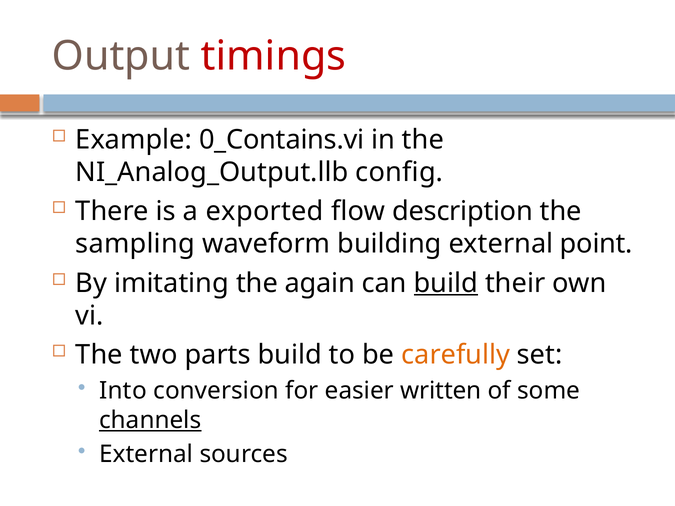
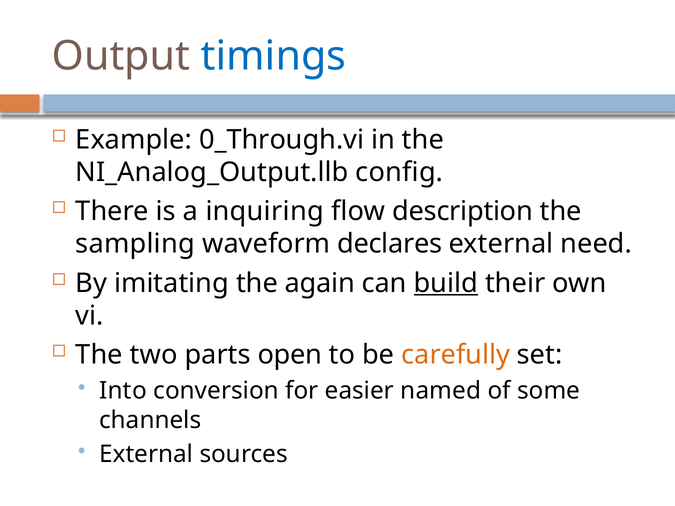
timings colour: red -> blue (273, 56)
0_Contains.vi: 0_Contains.vi -> 0_Through.vi (282, 140)
exported: exported -> inquiring (265, 211)
building: building -> declares (390, 244)
point: point -> need (596, 244)
parts build: build -> open (290, 355)
written: written -> named (441, 391)
channels underline: present -> none (150, 420)
